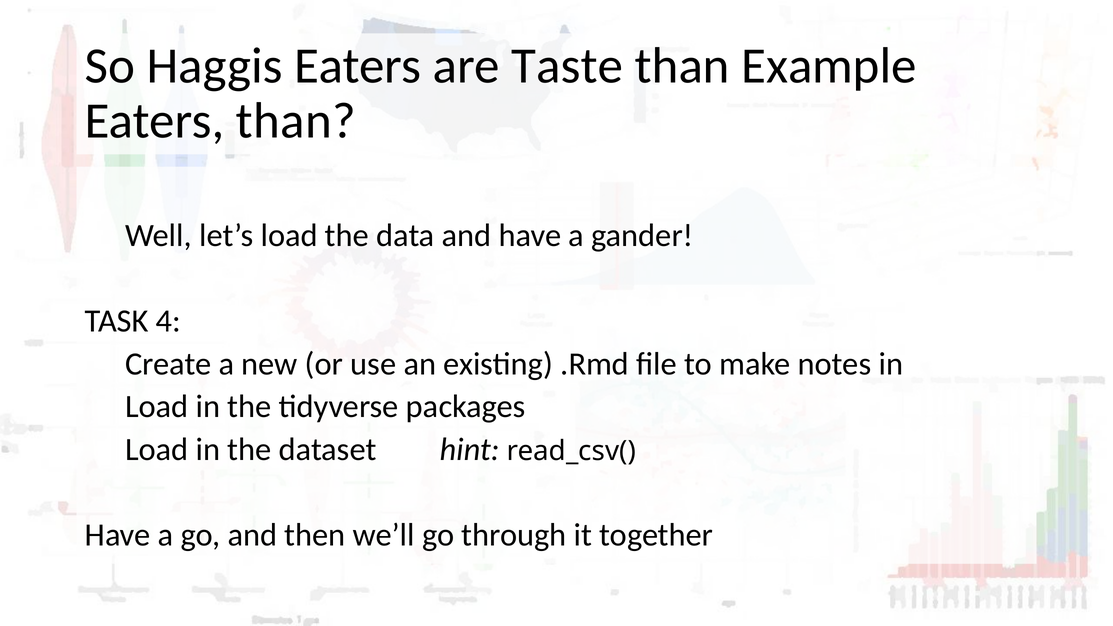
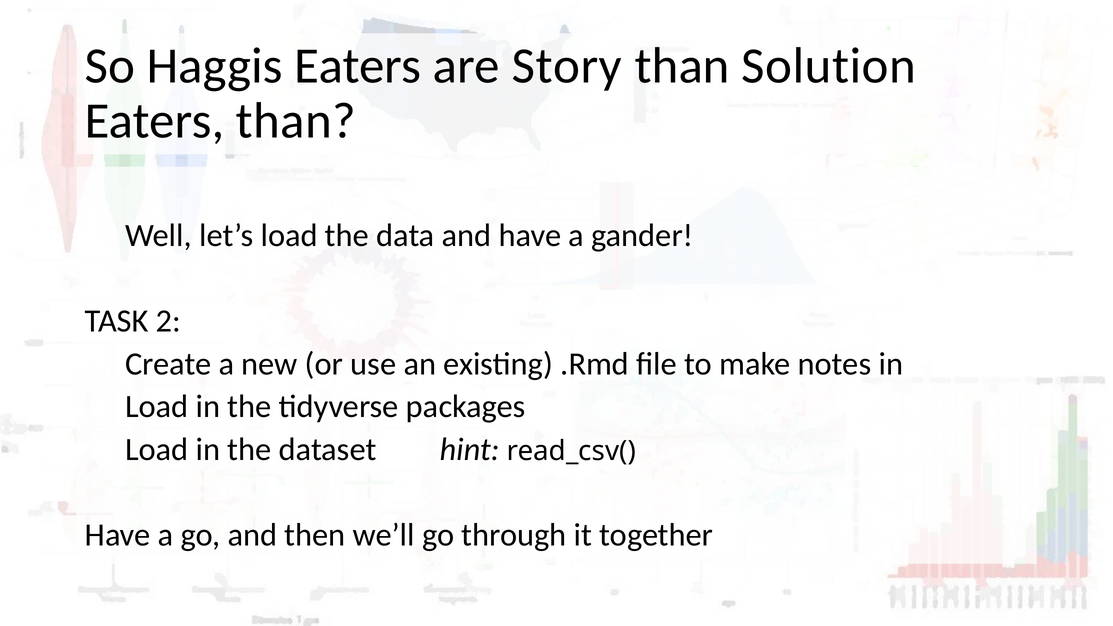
Taste: Taste -> Story (567, 66)
Example: Example -> Solution (829, 66)
4: 4 -> 2 (168, 321)
